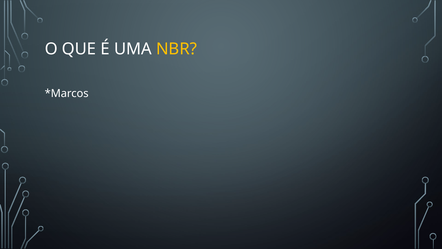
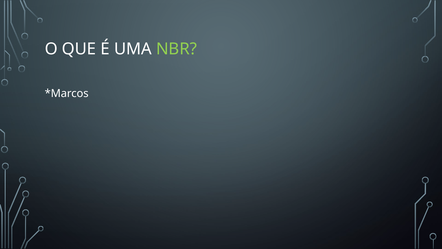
NBR colour: yellow -> light green (176, 49)
